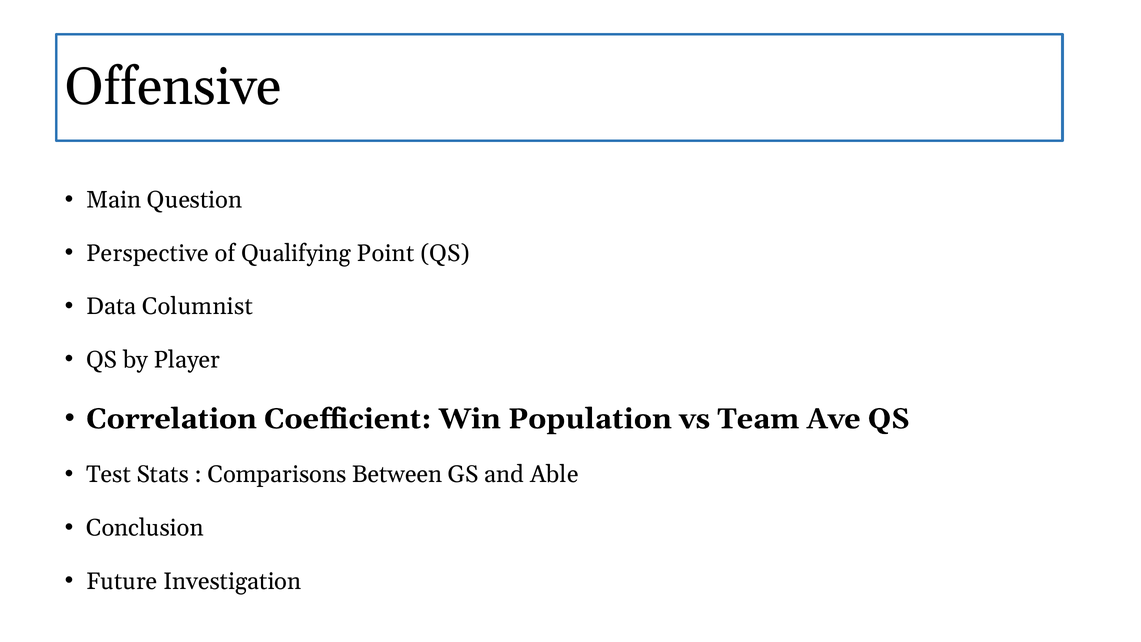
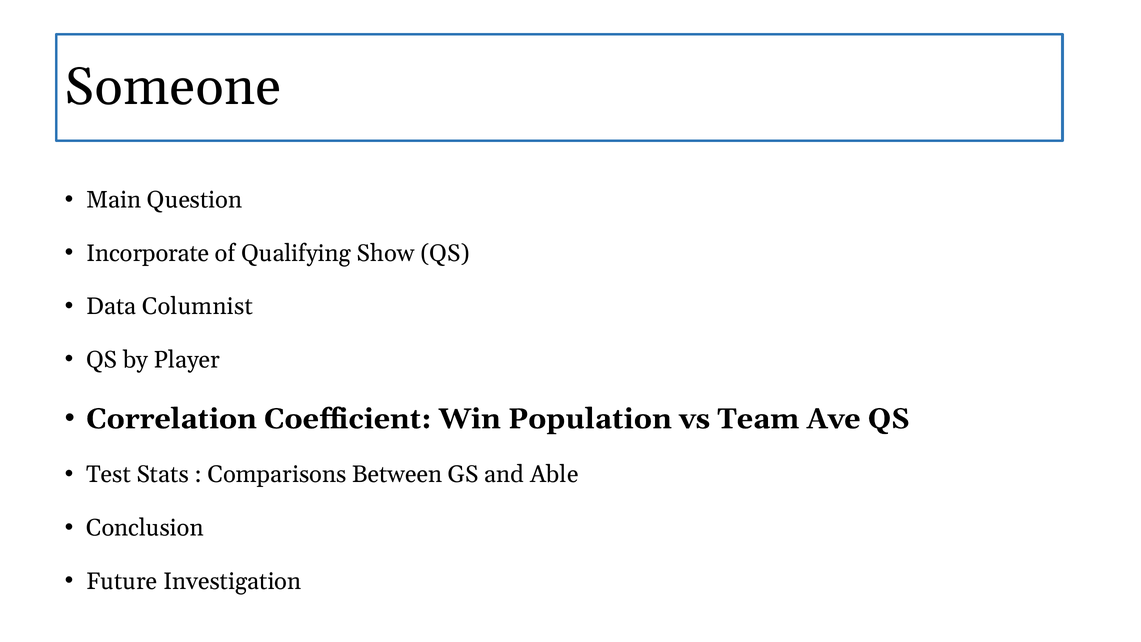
Offensive: Offensive -> Someone (173, 87)
Perspective: Perspective -> Incorporate (148, 253)
Point: Point -> Show (386, 253)
